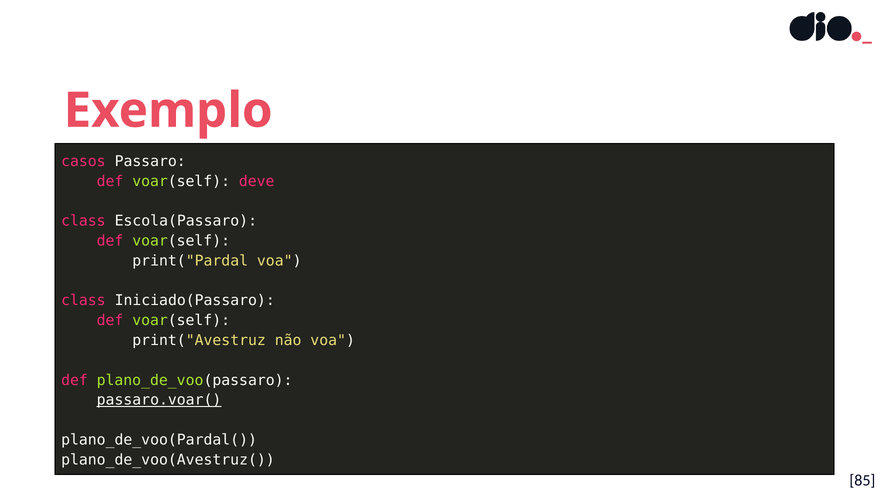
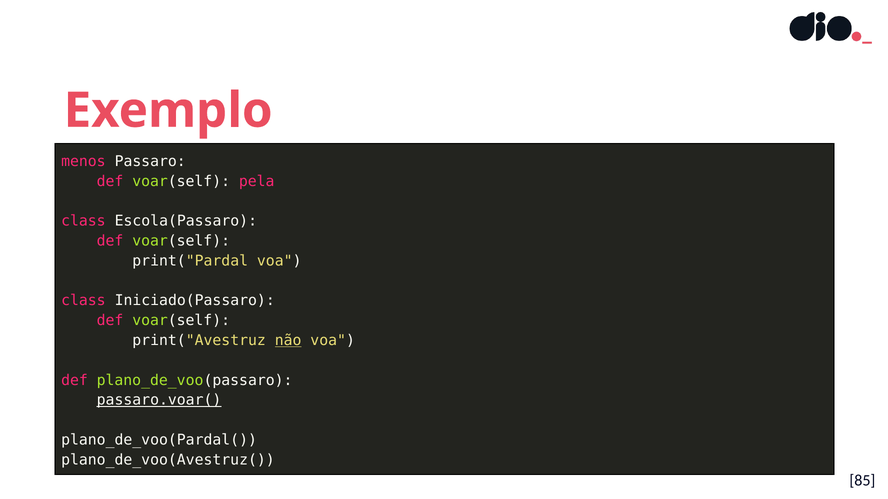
casos: casos -> menos (83, 161)
deve: deve -> pela (257, 181)
não underline: none -> present (288, 341)
